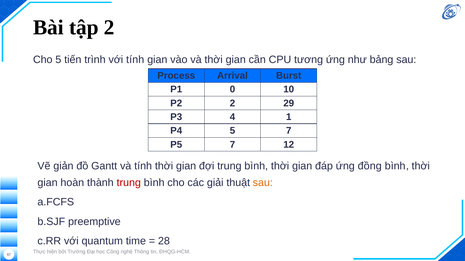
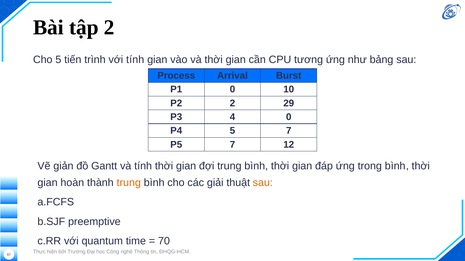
4 1: 1 -> 0 (289, 117)
đồng: đồng -> trong (370, 166)
trung colour: red -> orange (129, 183)
28: 28 -> 70 (164, 242)
